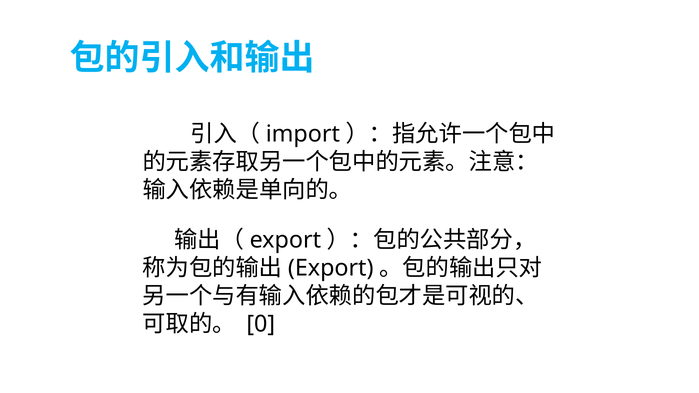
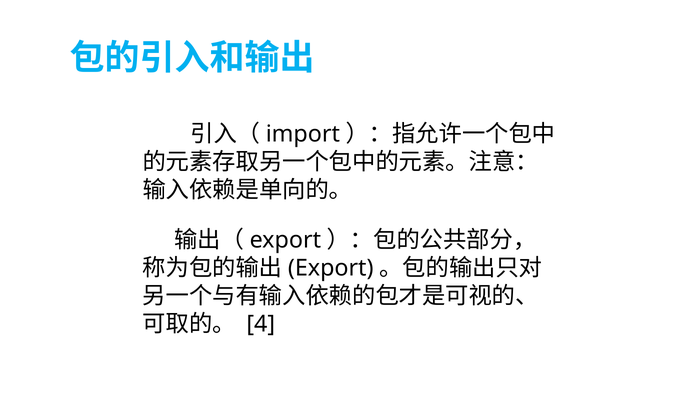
0: 0 -> 4 (261, 324)
